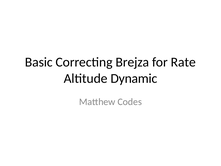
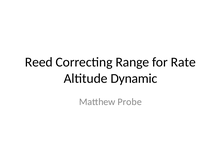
Basic: Basic -> Reed (39, 62)
Brejza: Brejza -> Range (132, 62)
Codes: Codes -> Probe (130, 102)
